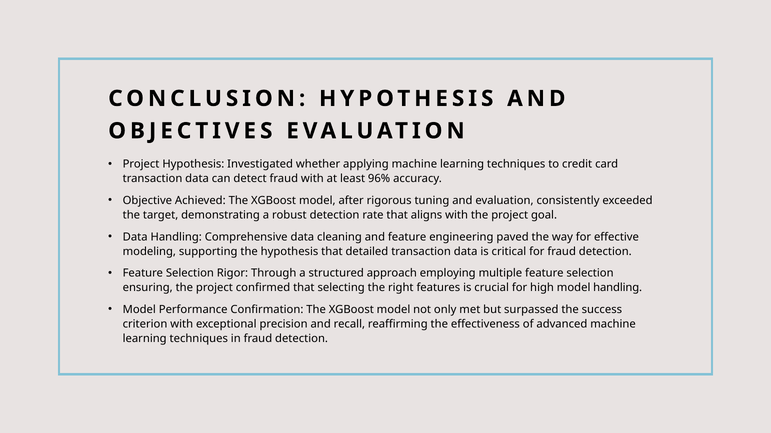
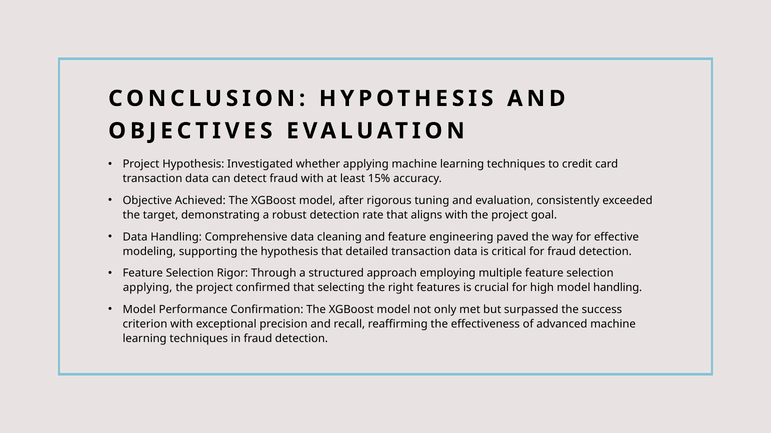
96%: 96% -> 15% (379, 179)
ensuring: ensuring -> applying (148, 288)
